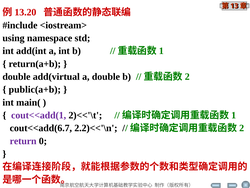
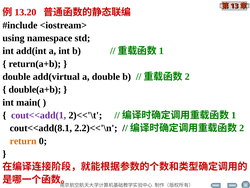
public(a+b: public(a+b -> double(a+b (35, 89)
cout<<add(6.7: cout<<add(6.7 -> cout<<add(8.1 (41, 128)
return colour: purple -> orange (23, 141)
